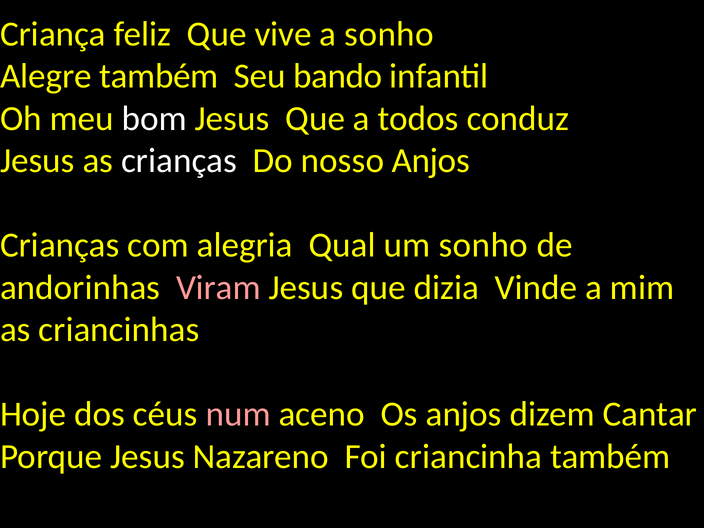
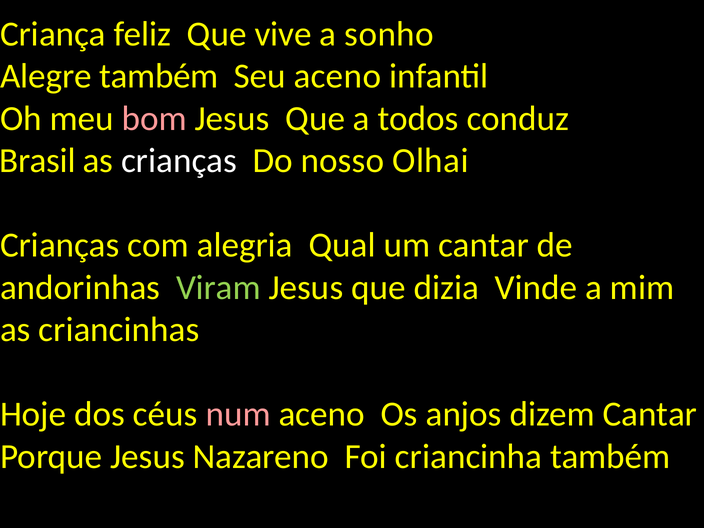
Seu bando: bando -> aceno (337, 76)
bom colour: white -> pink (154, 119)
Jesus: Jesus -> Brasil (38, 161)
nosso Anjos: Anjos -> Olhai (431, 161)
um sonho: sonho -> cantar (484, 245)
Viram colour: pink -> light green (218, 288)
